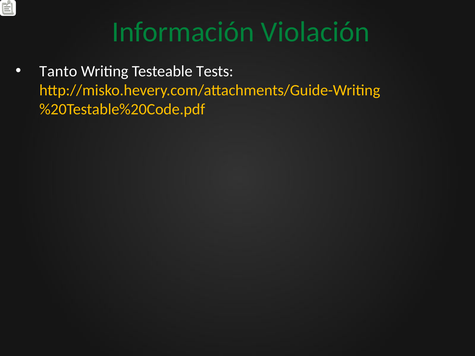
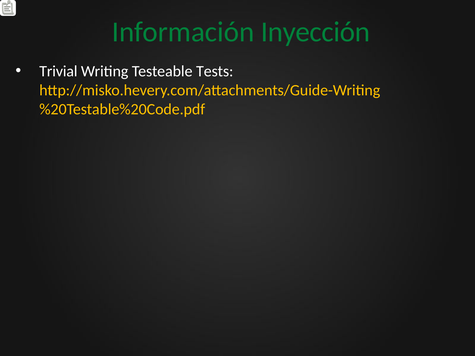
Violación: Violación -> Inyección (315, 32)
Tanto: Tanto -> Trivial (58, 71)
